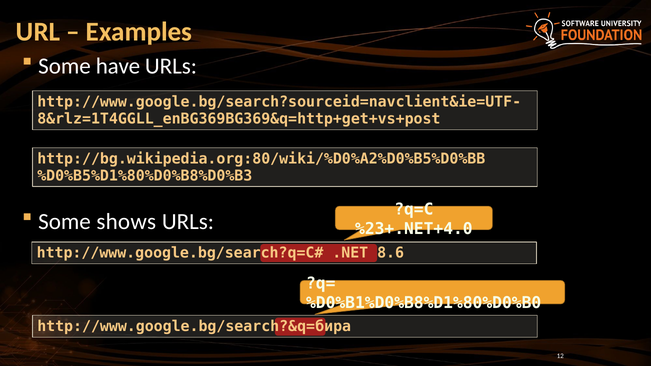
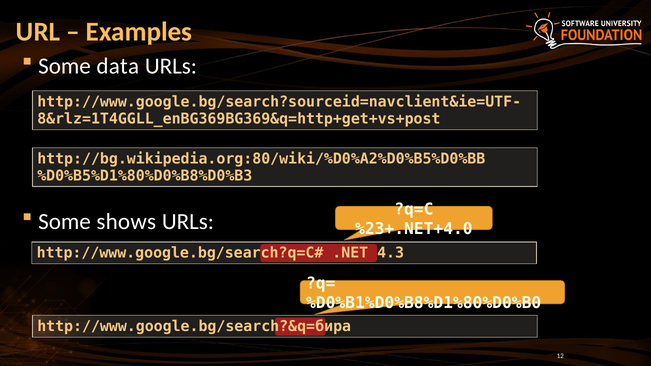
have: have -> data (118, 66)
8.6: 8.6 -> 4.3 (391, 253)
